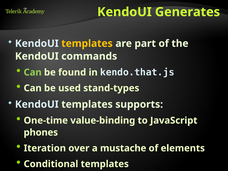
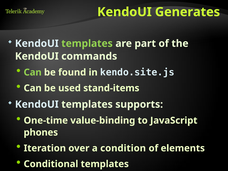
templates colour: yellow -> light green (87, 43)
kendo.that.js: kendo.that.js -> kendo.site.js (137, 72)
stand-types: stand-types -> stand-items (111, 88)
mustache: mustache -> condition (123, 148)
